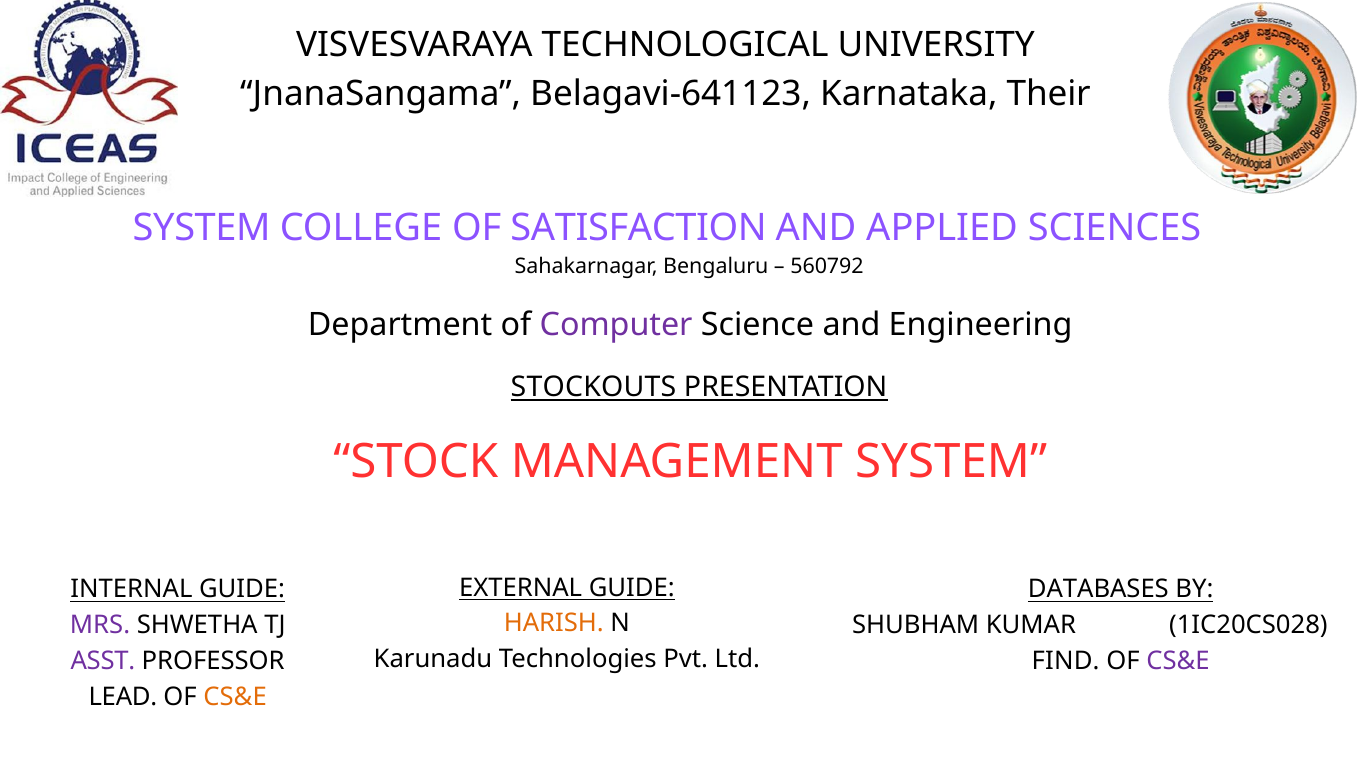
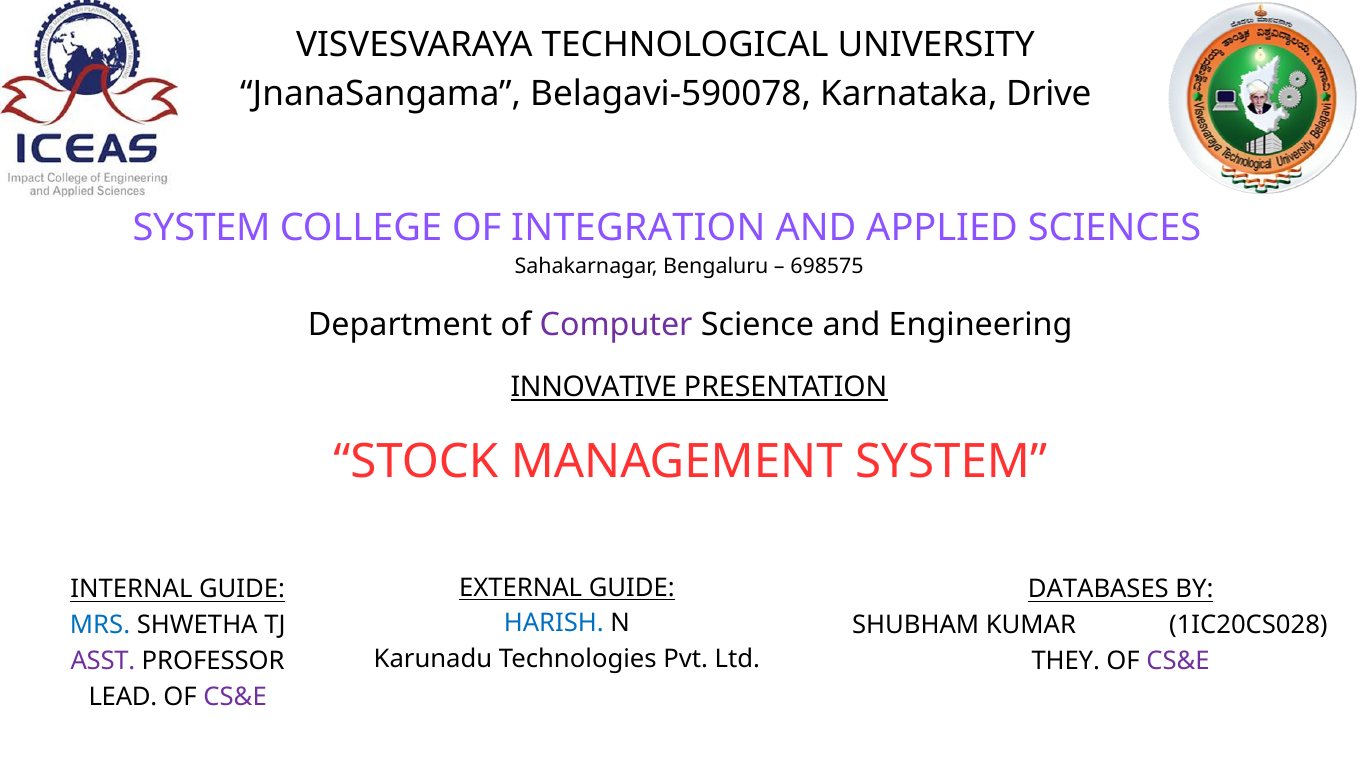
Belagavi-641123: Belagavi-641123 -> Belagavi-590078 (671, 94)
Their: Their -> Drive (1049, 94)
SATISFACTION: SATISFACTION -> INTEGRATION (638, 228)
560792: 560792 -> 698575 (827, 266)
STOCKOUTS: STOCKOUTS -> INNOVATIVE (594, 387)
HARISH colour: orange -> blue (554, 624)
MRS colour: purple -> blue (100, 626)
FIND: FIND -> THEY (1066, 662)
CS&E colour: orange -> purple (235, 698)
